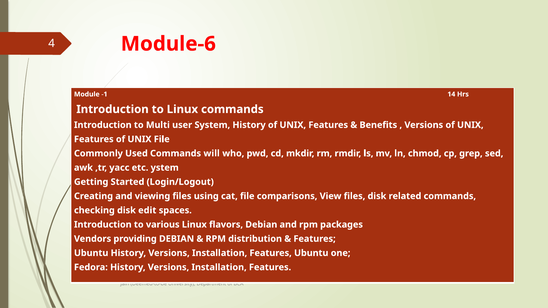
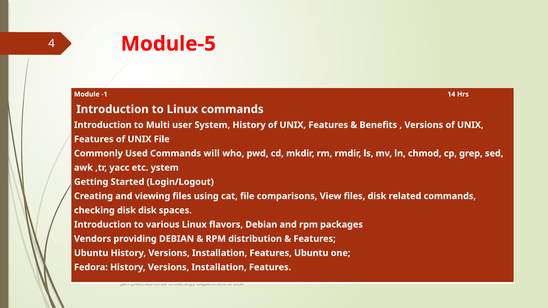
Module-6: Module-6 -> Module-5 (168, 44)
disk edit: edit -> disk (147, 210)
